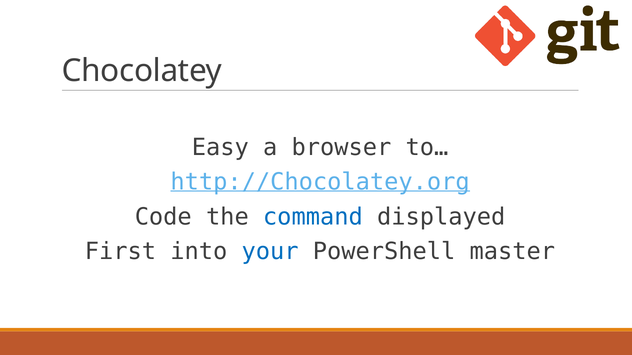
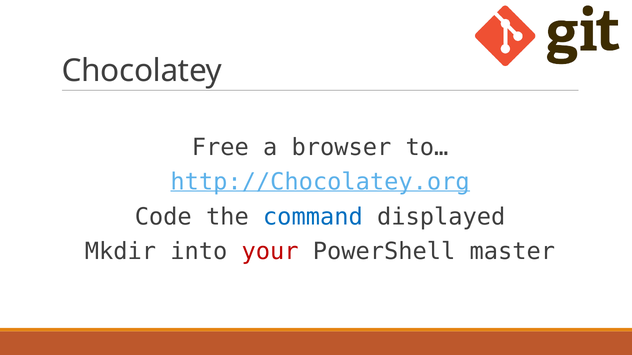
Easy: Easy -> Free (220, 148)
First: First -> Mkdir (120, 252)
your colour: blue -> red (270, 252)
